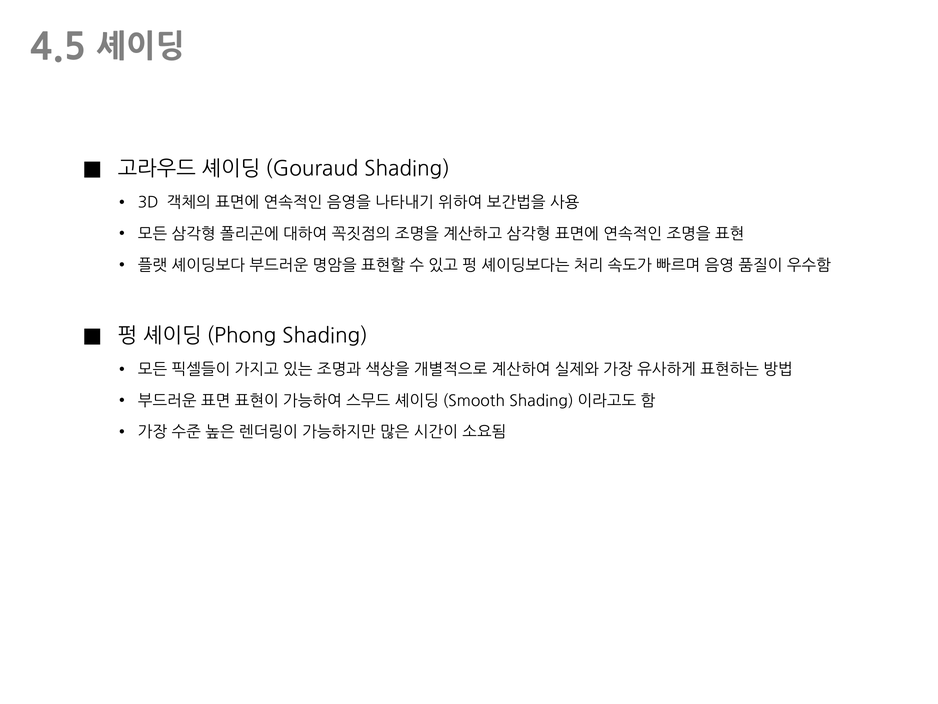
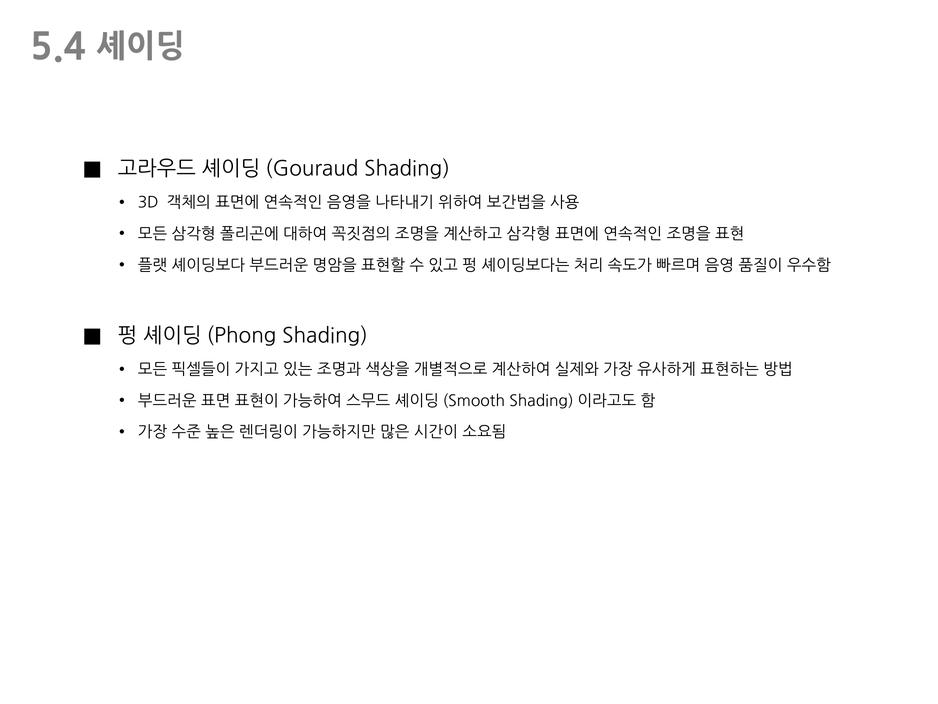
4.5: 4.5 -> 5.4 (58, 48)
